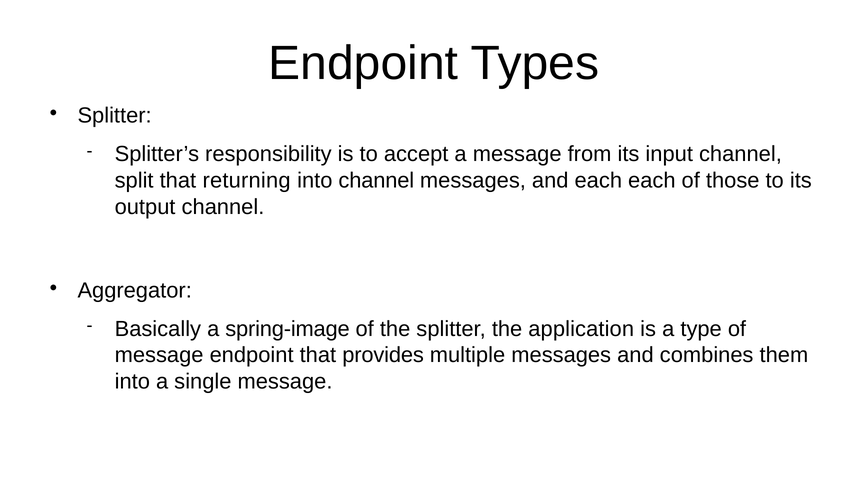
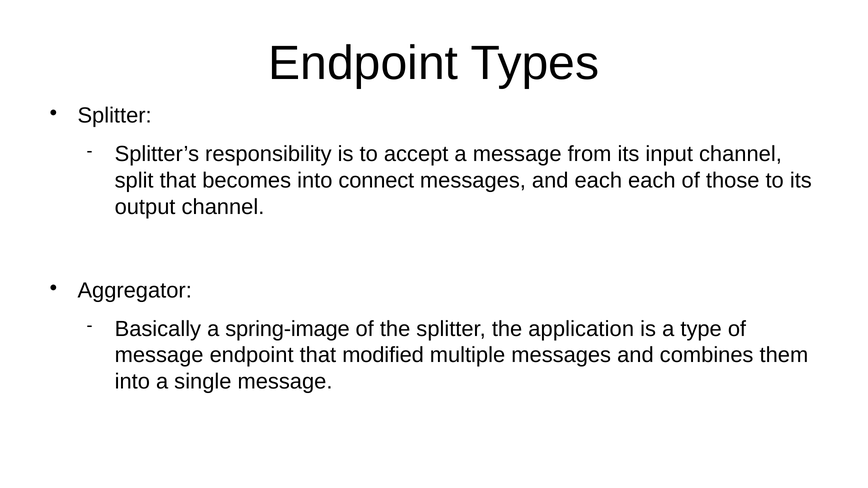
returning: returning -> becomes (247, 181)
into channel: channel -> connect (376, 181)
provides: provides -> modified (383, 355)
